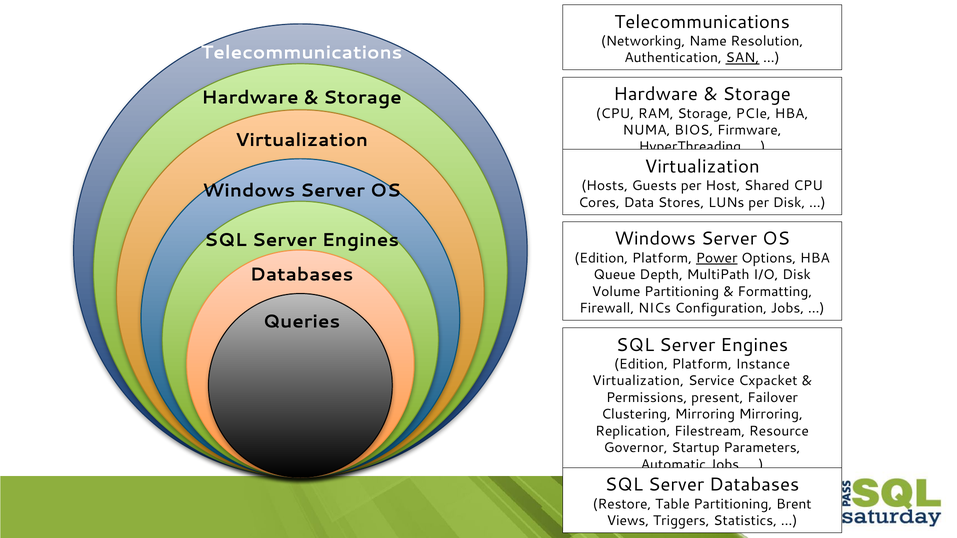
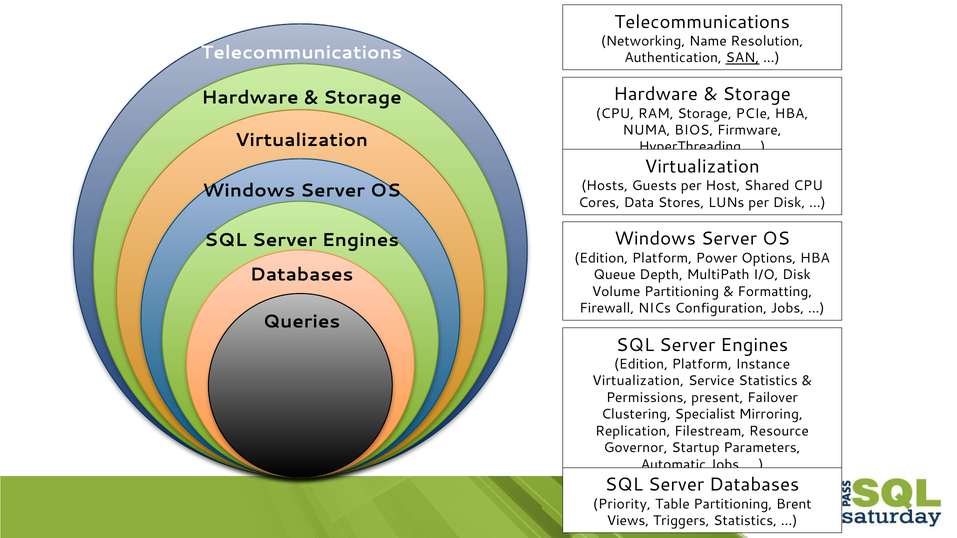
Power underline: present -> none (717, 258)
Service Cxpacket: Cxpacket -> Statistics (768, 381)
Clustering Mirroring: Mirroring -> Specialist (705, 415)
Restore: Restore -> Priority (622, 504)
